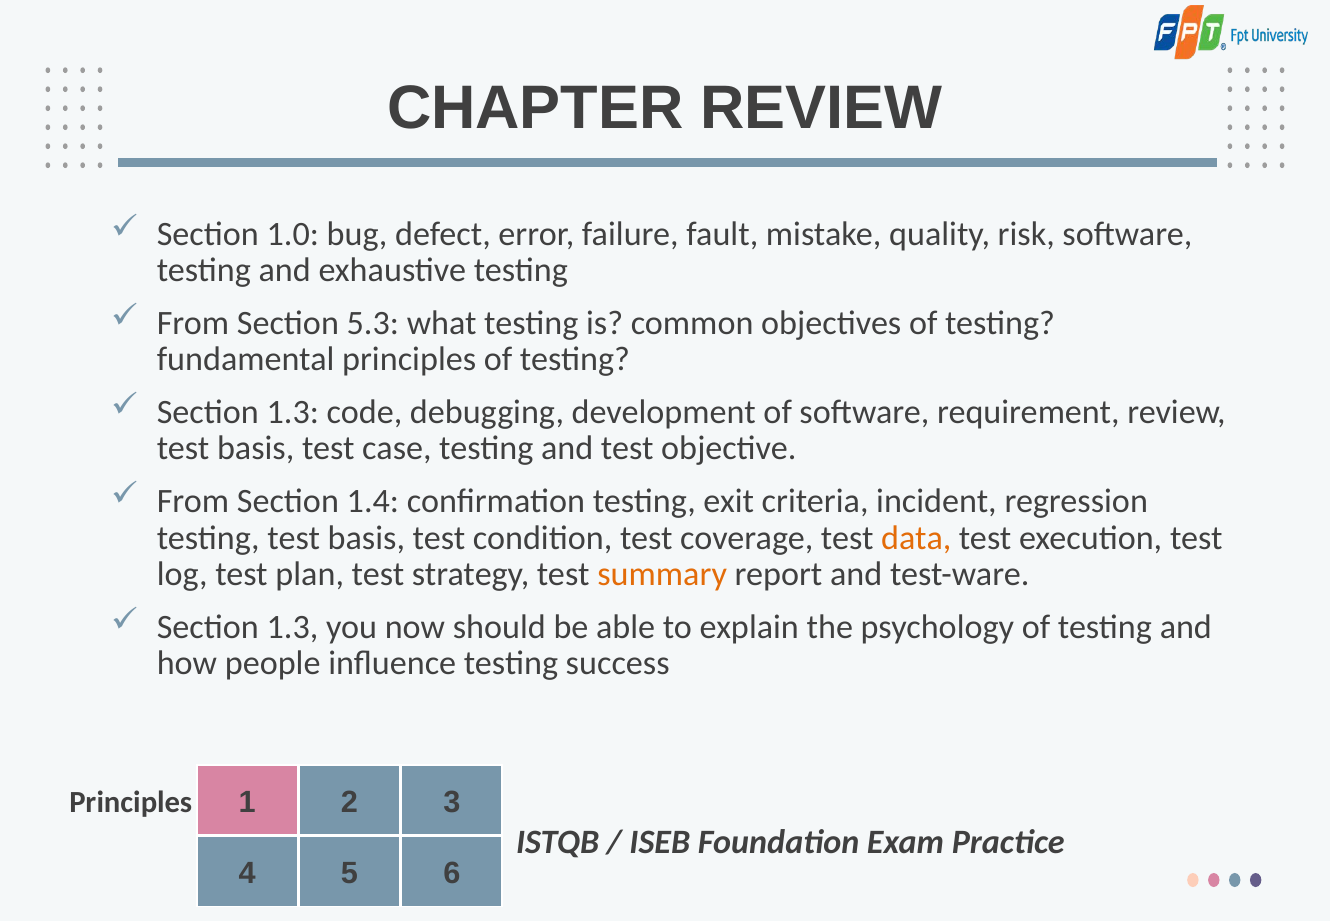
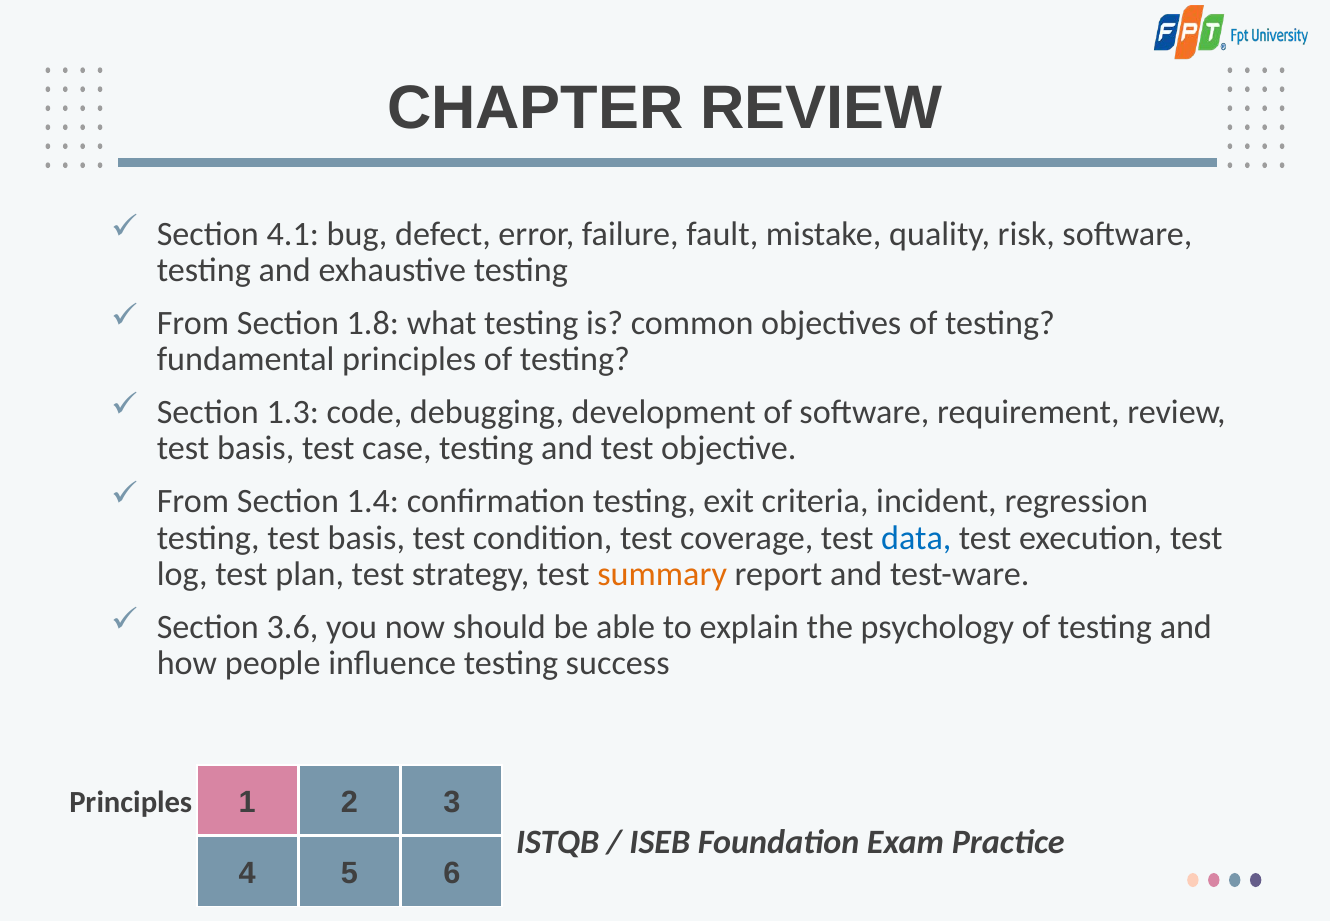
1.0: 1.0 -> 4.1 (293, 234)
5.3: 5.3 -> 1.8 (373, 323)
data colour: orange -> blue (916, 538)
1.3: 1.3 -> 3.6 (293, 627)
